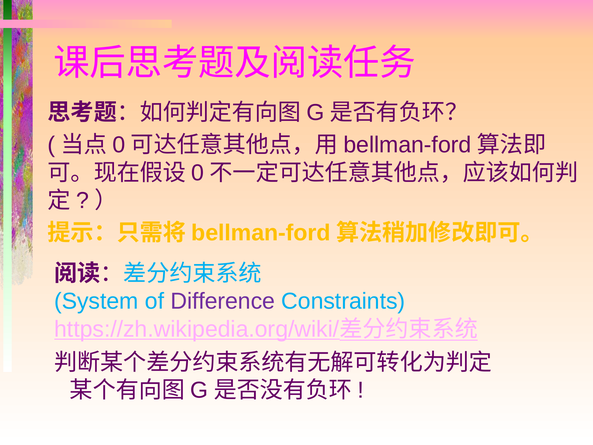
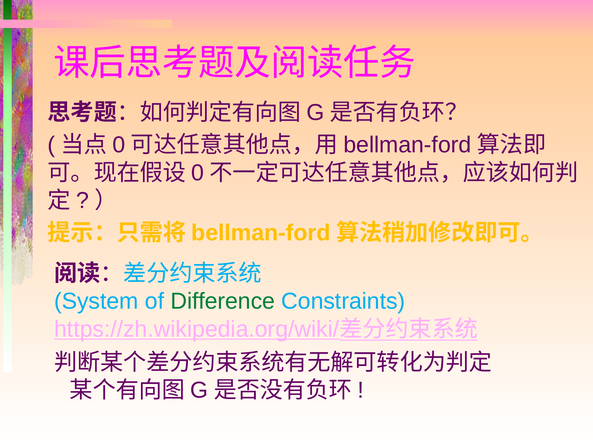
Difference colour: purple -> green (223, 301)
